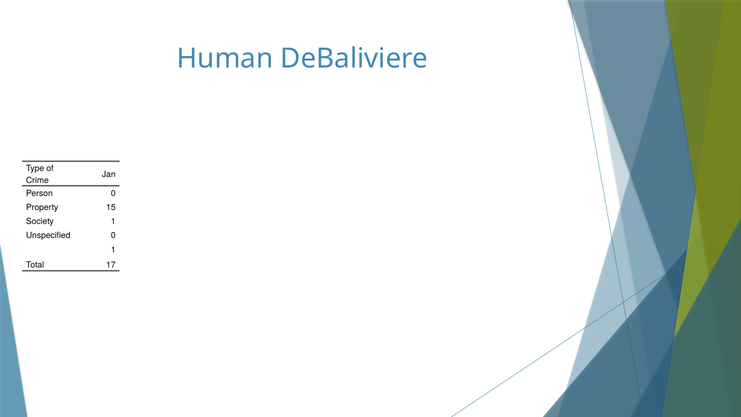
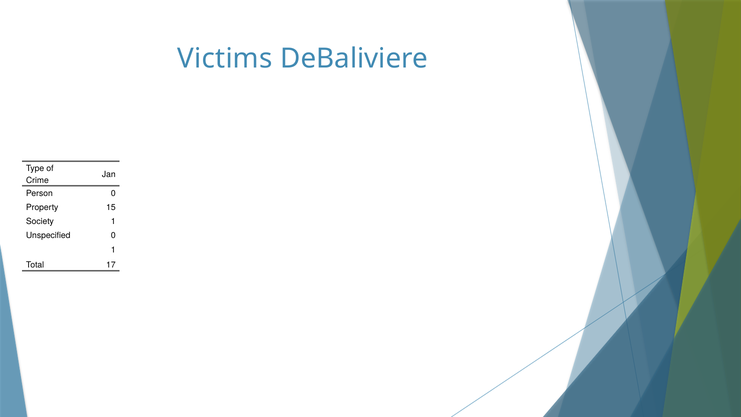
Human: Human -> Victims (225, 58)
